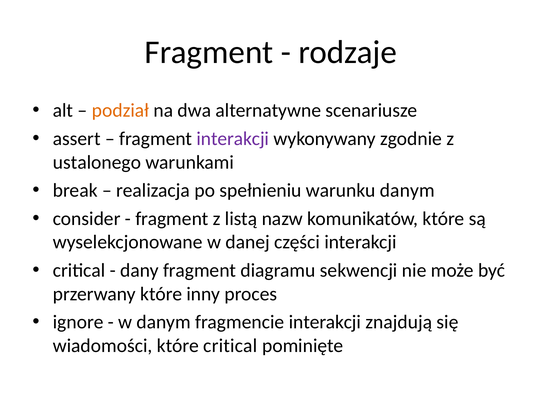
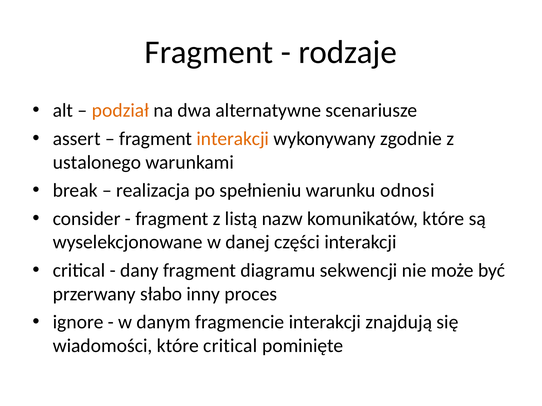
interakcji colour: purple -> orange (233, 139)
warunku danym: danym -> odnosi (407, 191)
przerwany które: które -> słabo (161, 294)
